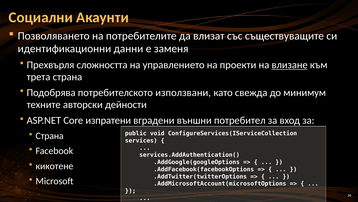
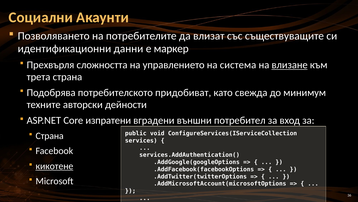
заменя: заменя -> маркер (171, 49)
проекти: проекти -> система (238, 65)
използвани: използвани -> придобиват (183, 92)
кикотене underline: none -> present (54, 166)
